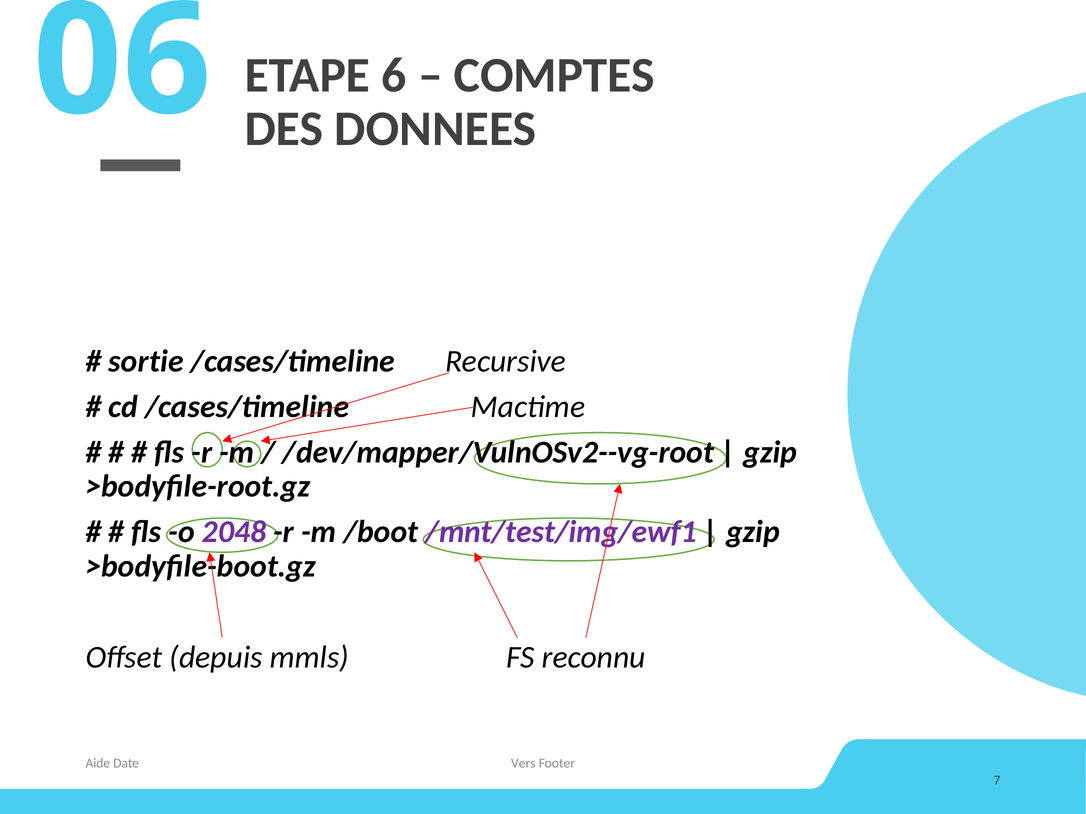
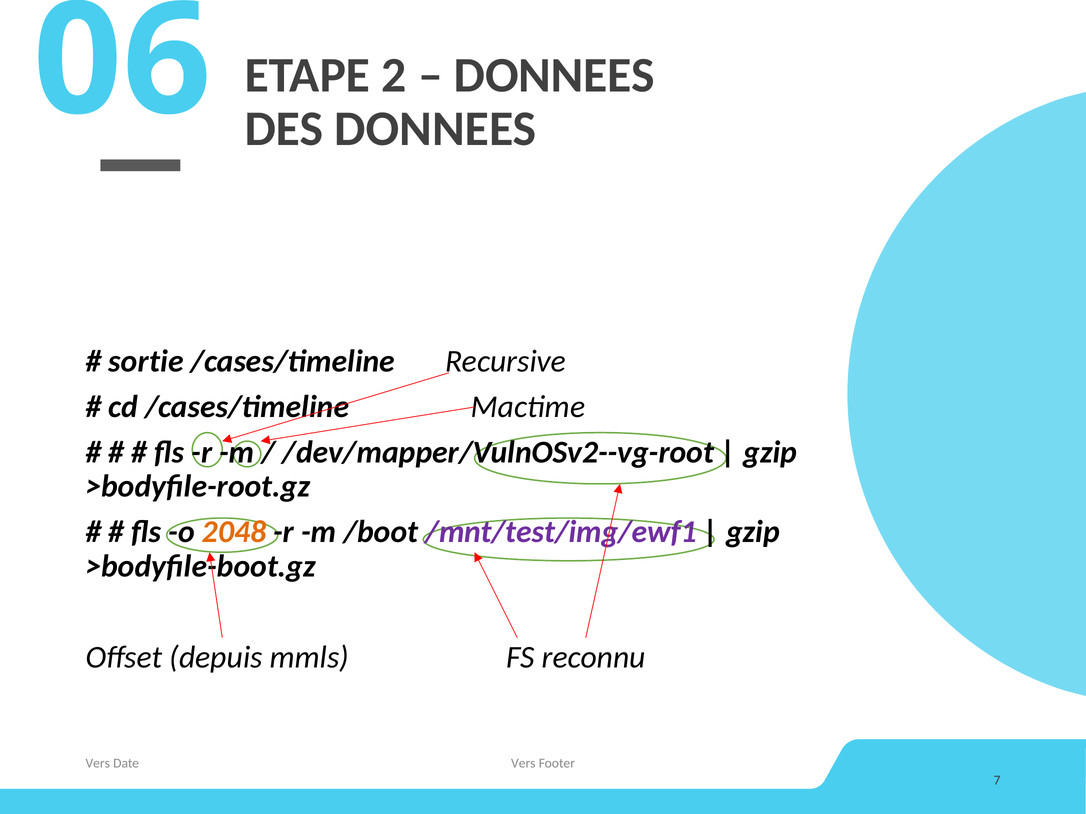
6: 6 -> 2 (394, 75)
COMPTES: COMPTES -> DONNEES (554, 75)
2048 colour: purple -> orange (234, 532)
Aide: Aide -> Vers (98, 764)
